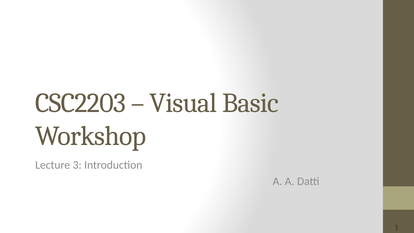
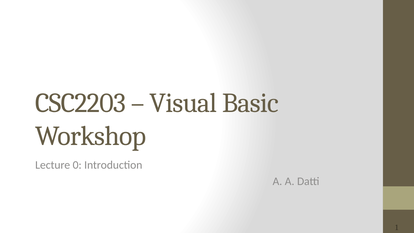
3: 3 -> 0 (77, 165)
